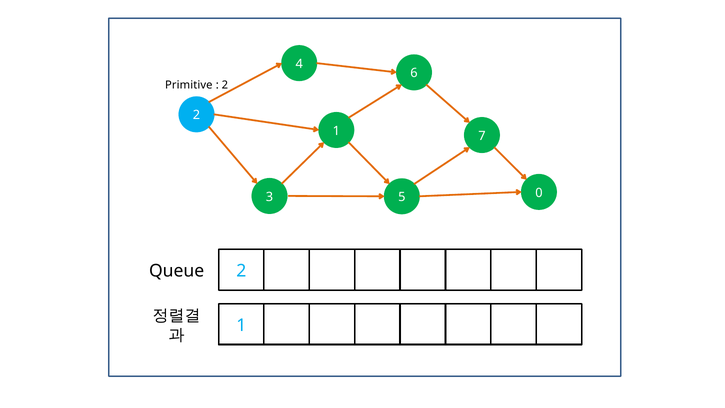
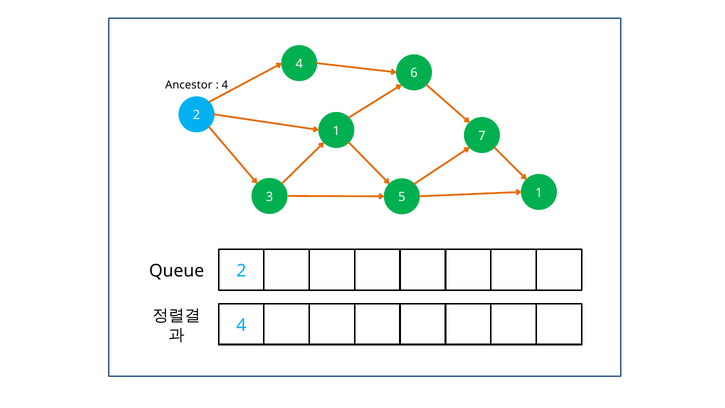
Primitive: Primitive -> Ancestor (189, 85)
2: 2 -> 4 (225, 85)
5 0: 0 -> 1 (539, 193)
1: 1 -> 4 (241, 325)
